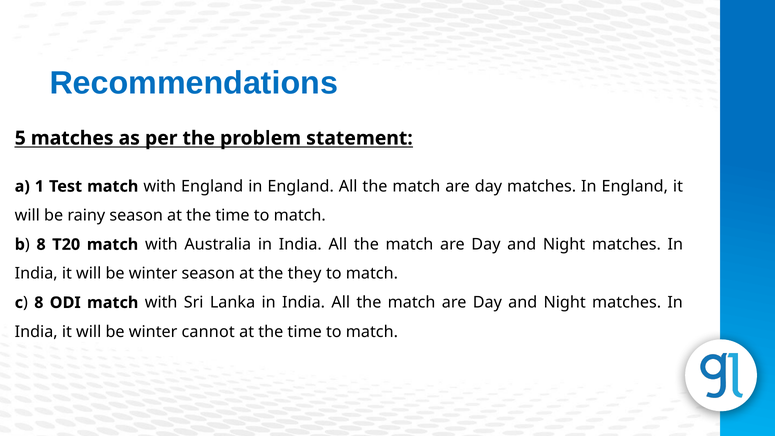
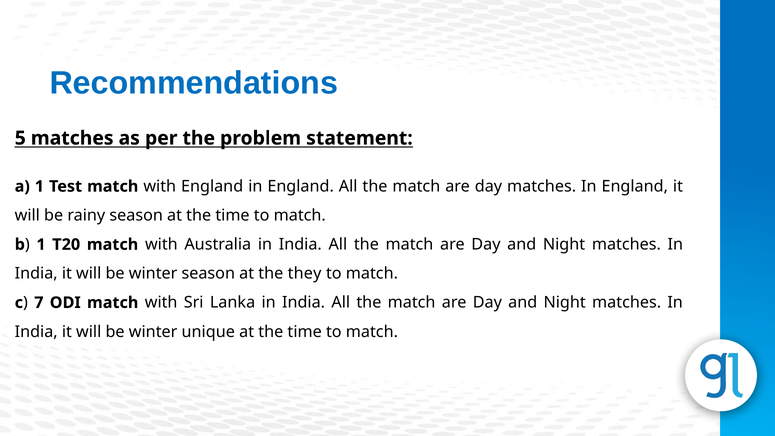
8: 8 -> 1 (41, 244)
8: 8 -> 7 (39, 303)
cannot: cannot -> unique (208, 332)
